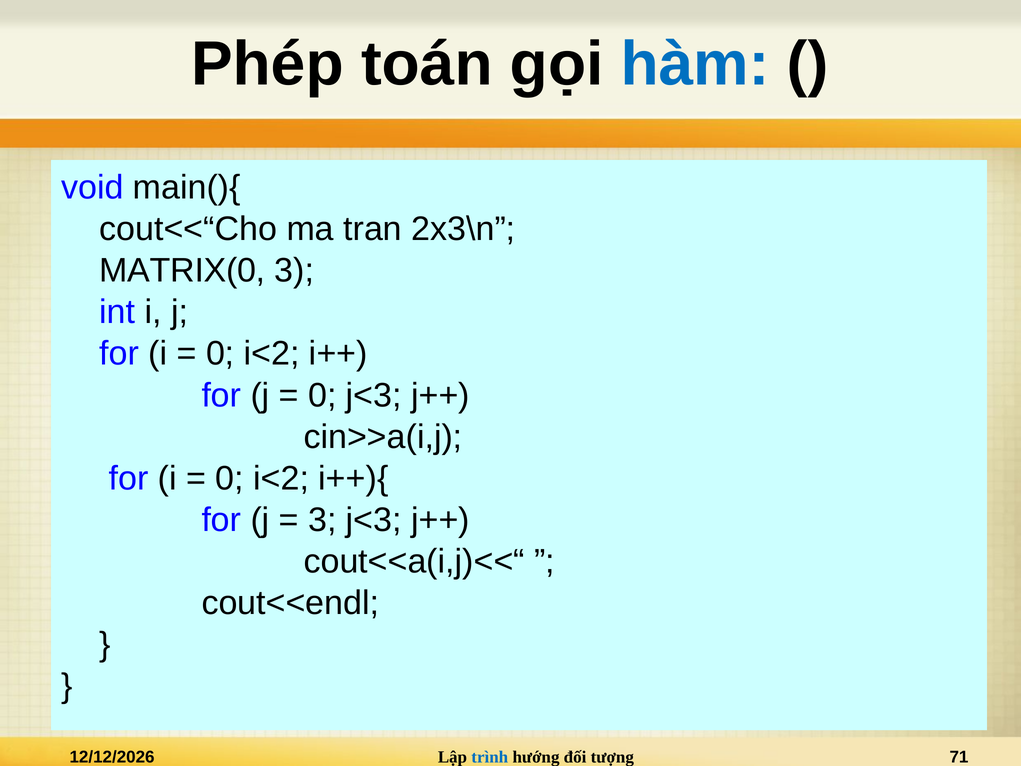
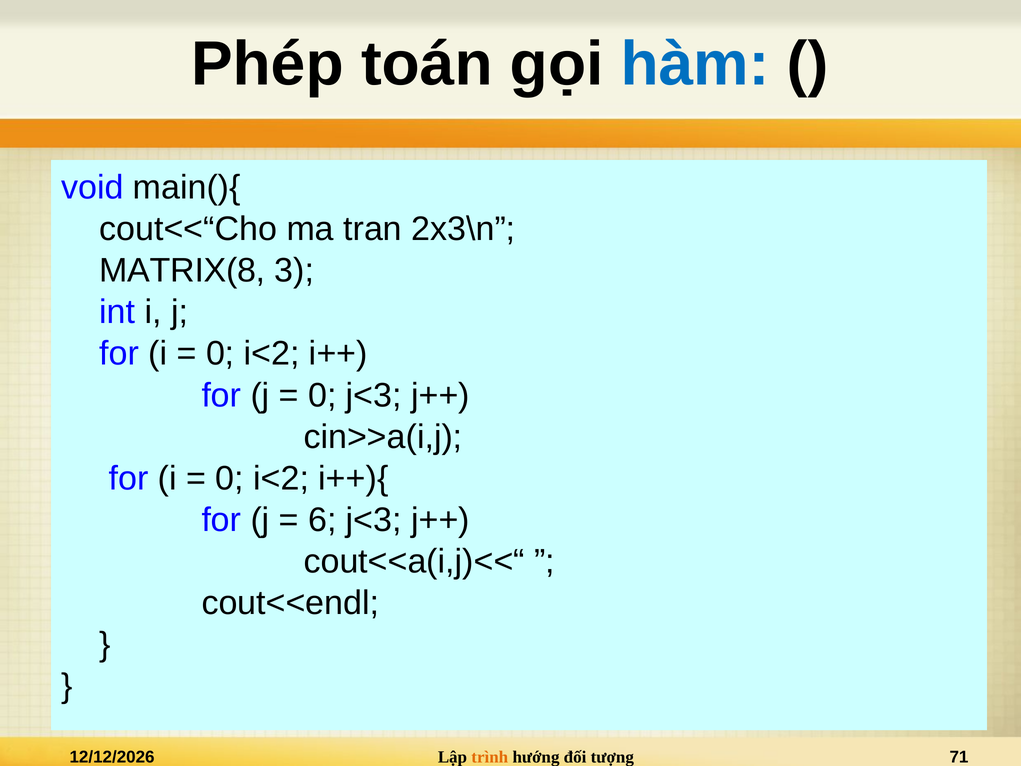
MATRIX(0: MATRIX(0 -> MATRIX(8 (182, 271)
3: 3 -> 6 (322, 520)
trình colour: blue -> orange (490, 757)
